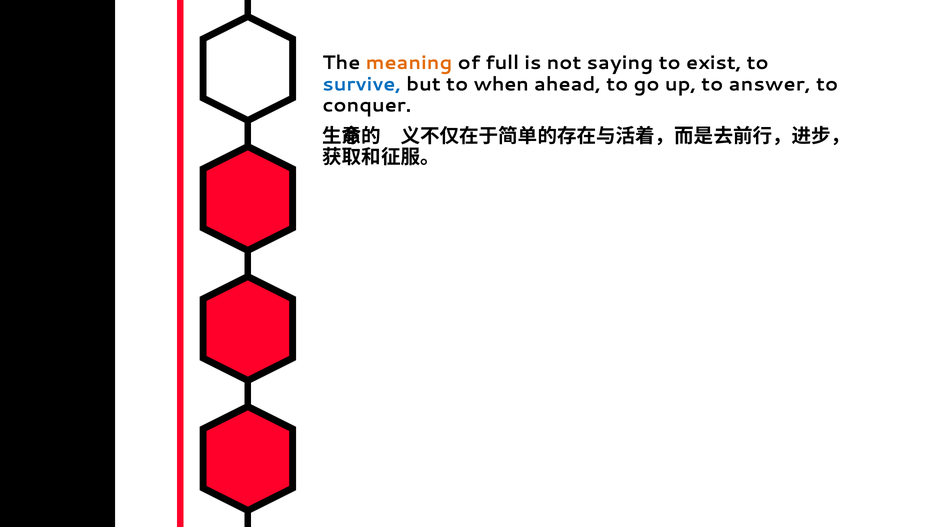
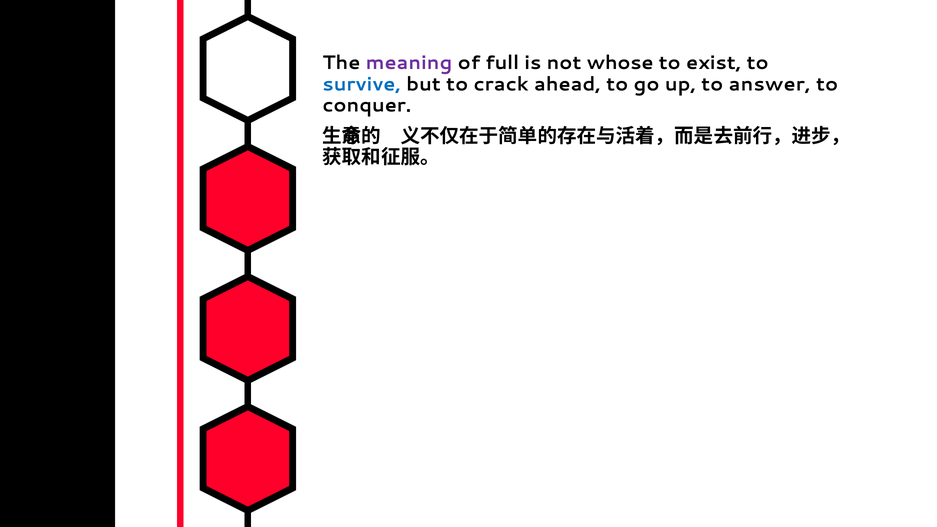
meaning colour: orange -> purple (409, 63)
saying: saying -> whose (620, 63)
when: when -> crack (501, 84)
